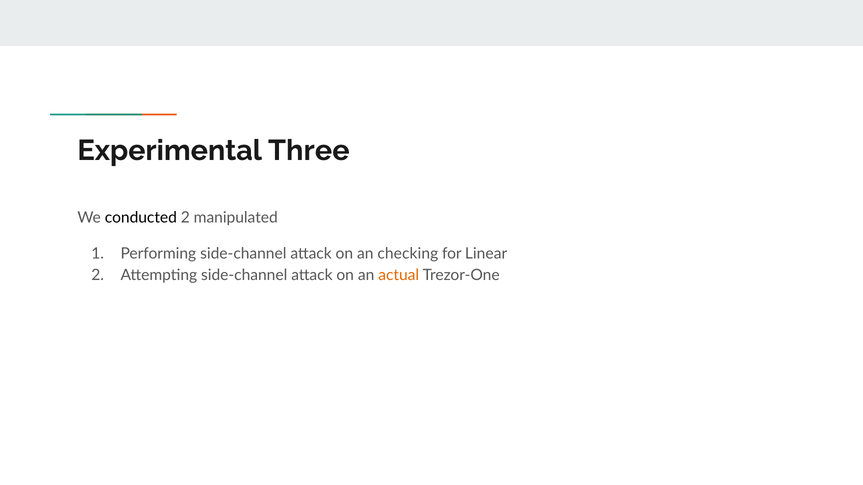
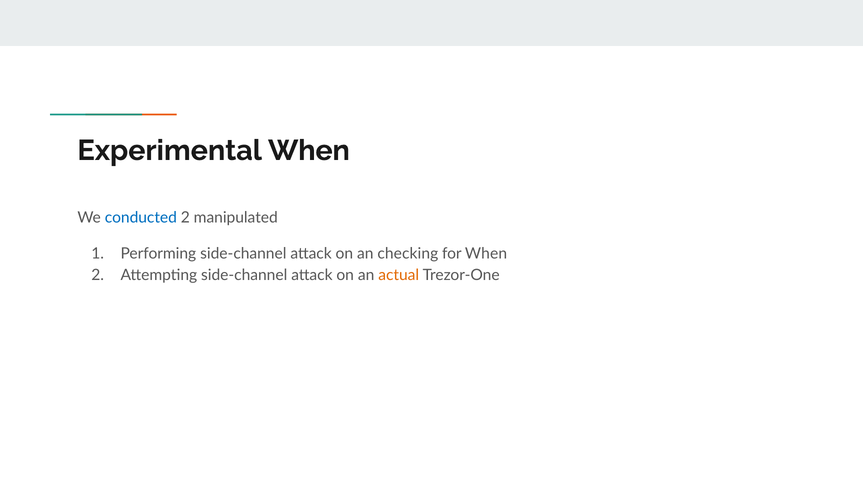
Experimental Three: Three -> When (309, 151)
conducted colour: black -> blue (141, 218)
for Linear: Linear -> When (486, 254)
